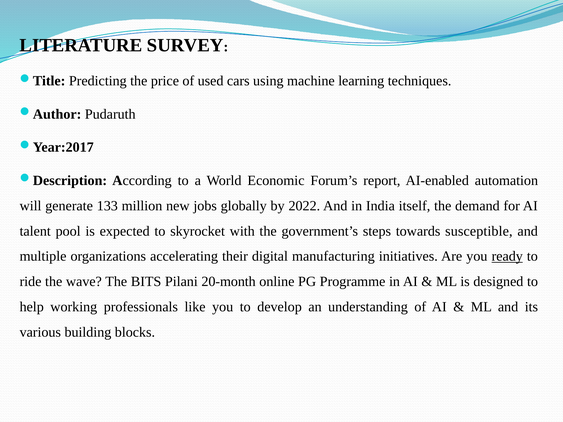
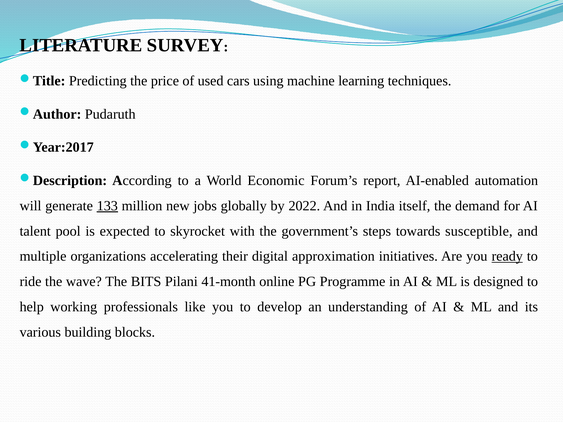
133 underline: none -> present (107, 206)
manufacturing: manufacturing -> approximation (333, 257)
20-month: 20-month -> 41-month (229, 282)
